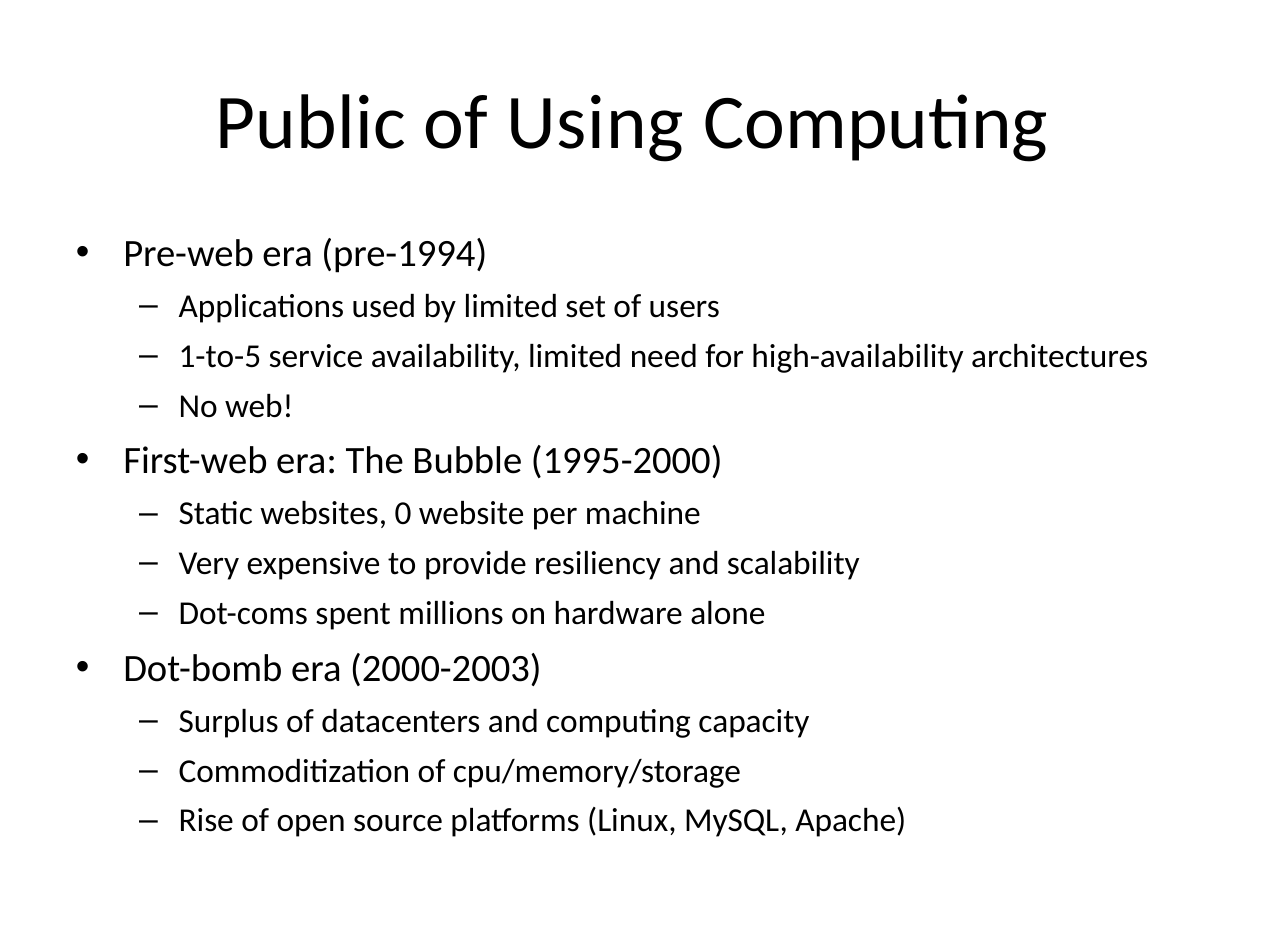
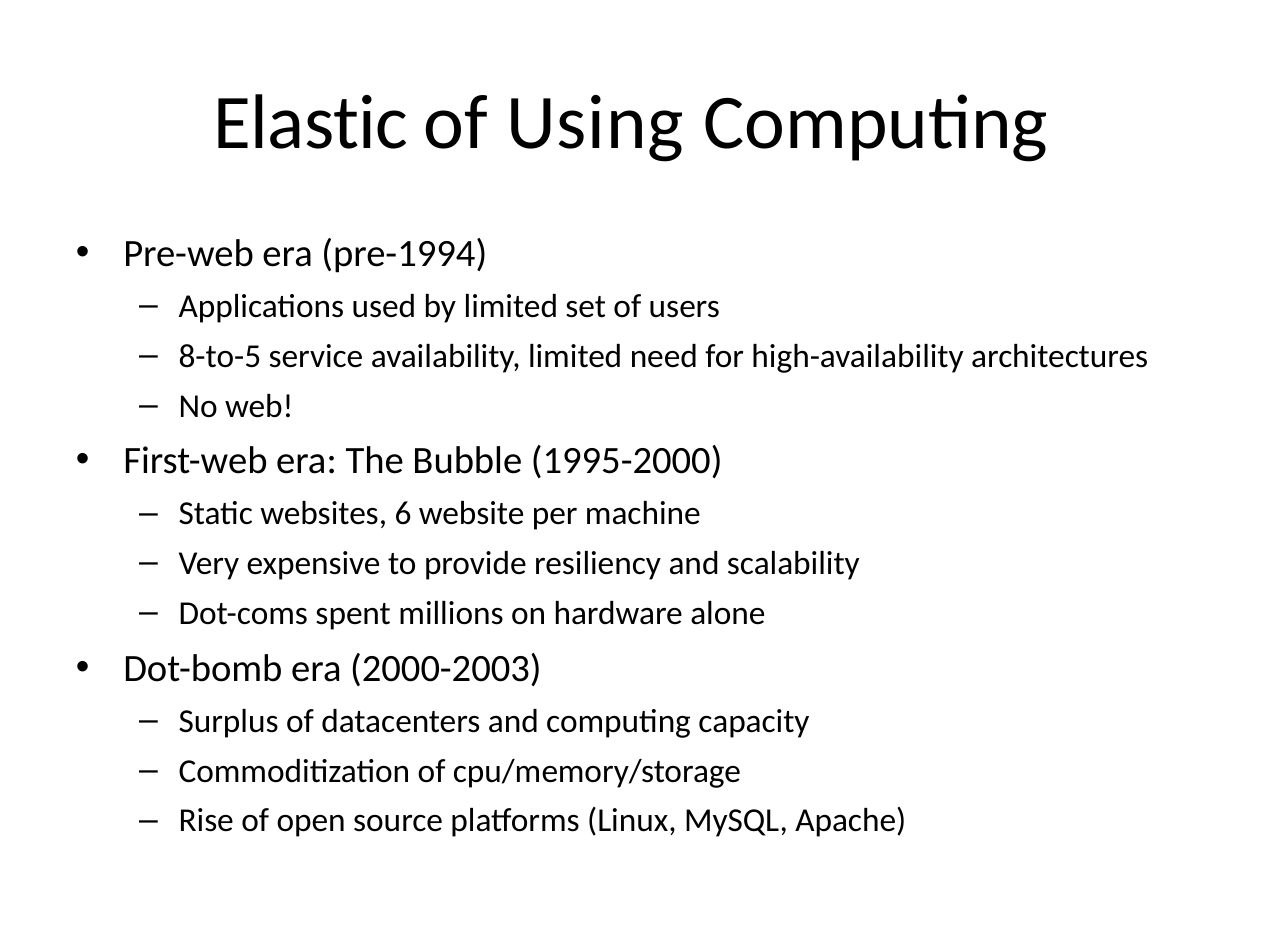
Public: Public -> Elastic (311, 122)
1-to-5: 1-to-5 -> 8-to-5 (220, 356)
0: 0 -> 6 (403, 514)
